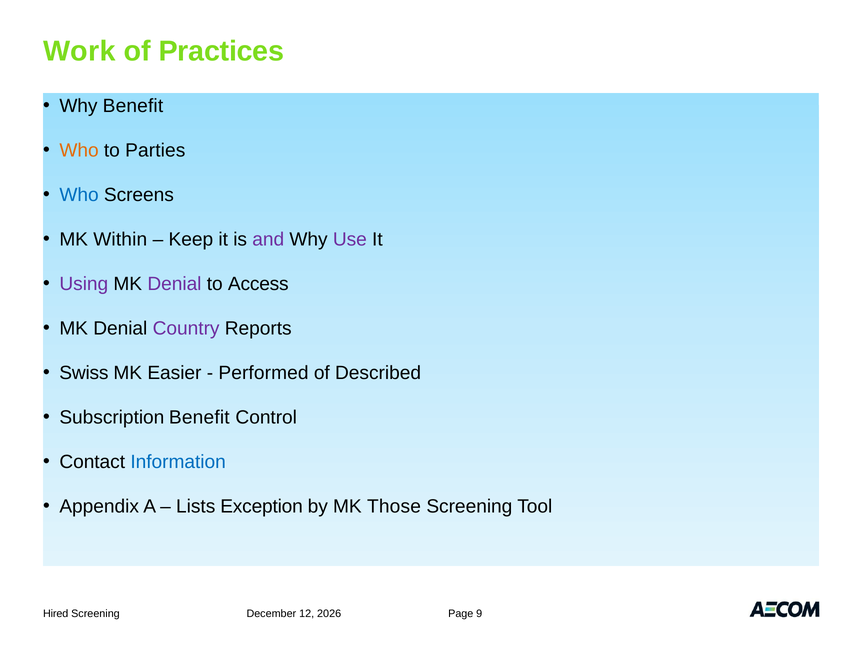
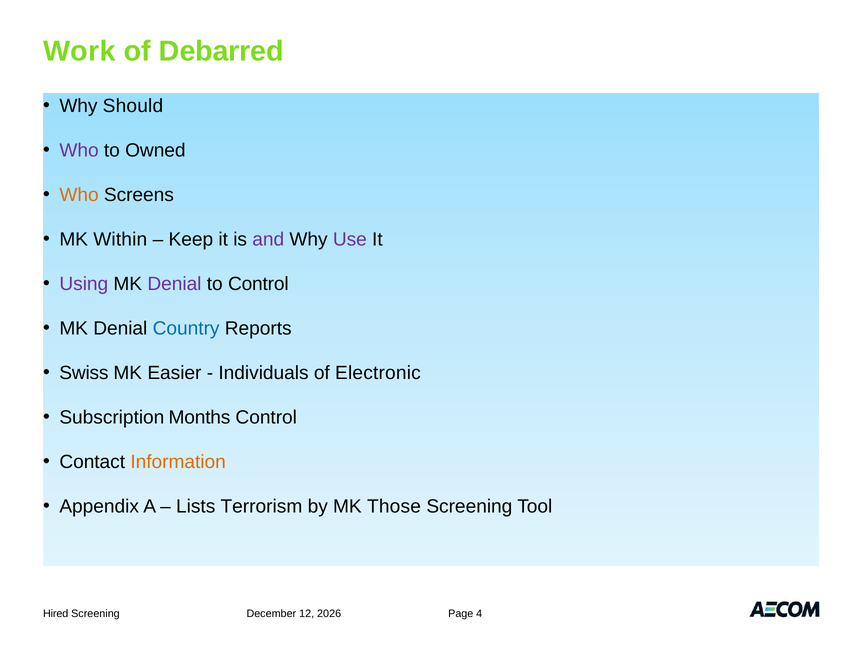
Practices: Practices -> Debarred (221, 51)
Why Benefit: Benefit -> Should (133, 106)
Who colour: orange -> purple (79, 151)
Parties: Parties -> Owned (155, 151)
Who colour: blue -> orange (79, 195)
to Access: Access -> Control (258, 284)
Country colour: purple -> blue (186, 329)
Performed: Performed -> Individuals (264, 373)
Described: Described -> Electronic (378, 373)
Subscription Benefit: Benefit -> Months (199, 418)
Information colour: blue -> orange (178, 462)
Exception: Exception -> Terrorism (261, 507)
9: 9 -> 4 (479, 614)
